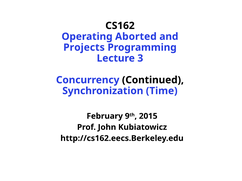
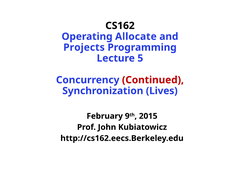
Aborted: Aborted -> Allocate (136, 37)
3: 3 -> 5 (140, 58)
Continued colour: black -> red (153, 80)
Time: Time -> Lives (162, 91)
